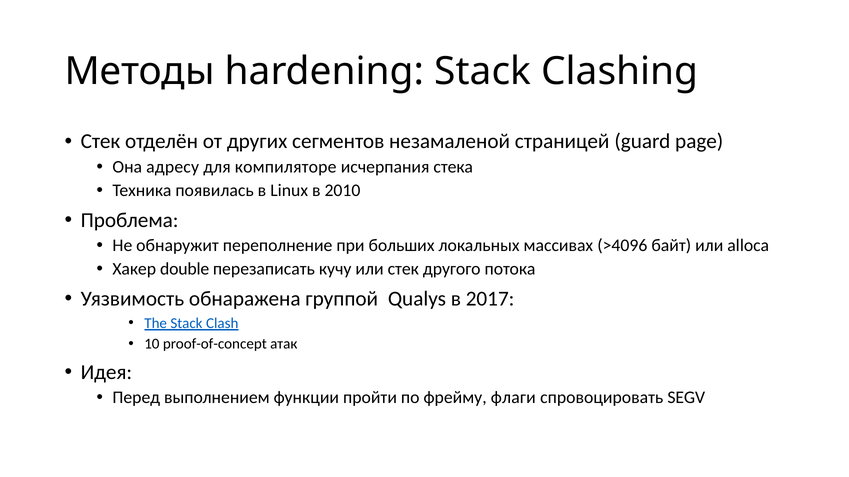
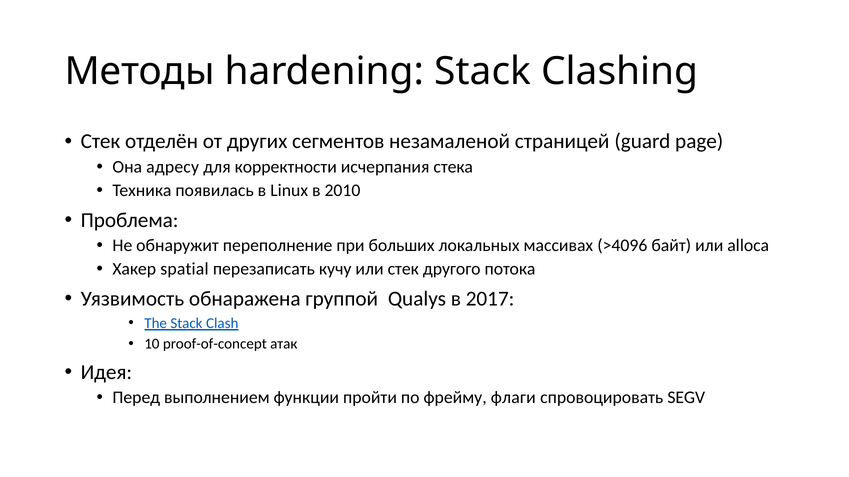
компиляторе: компиляторе -> корректности (286, 167)
double: double -> spatial (184, 269)
